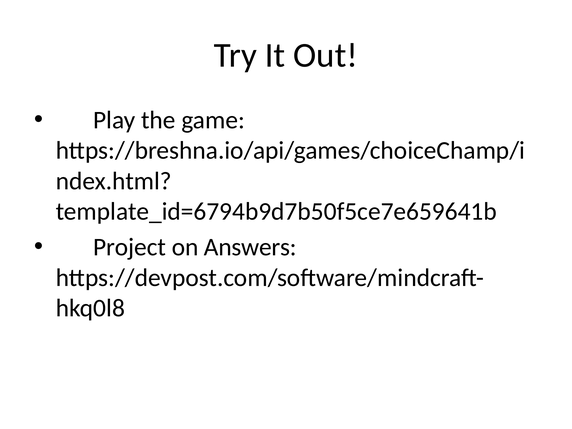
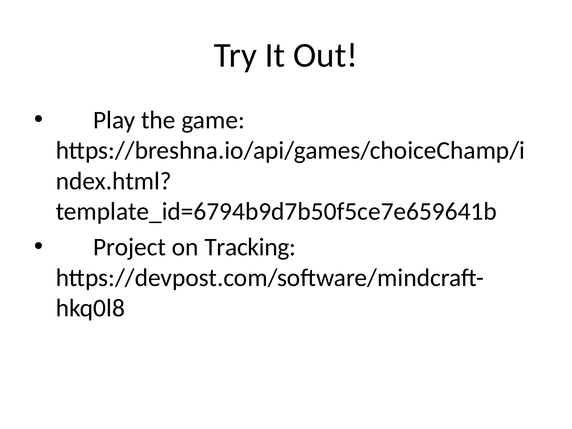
Answers: Answers -> Tracking (250, 247)
